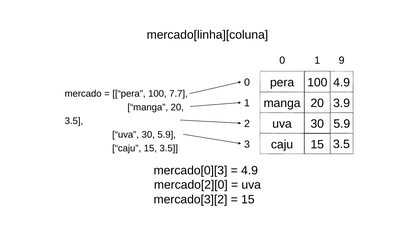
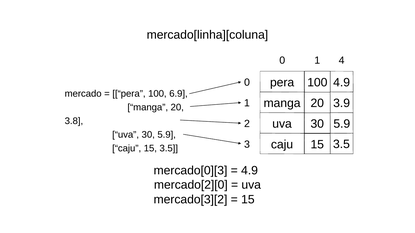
9: 9 -> 4 (342, 61)
7.7: 7.7 -> 6.9 (178, 94)
3.5: 3.5 -> 3.8 (74, 121)
